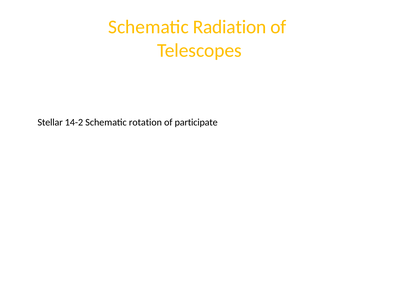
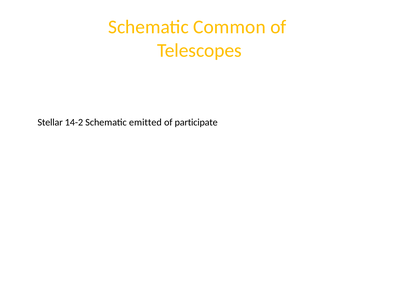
Radiation: Radiation -> Common (229, 27)
rotation: rotation -> emitted (145, 122)
